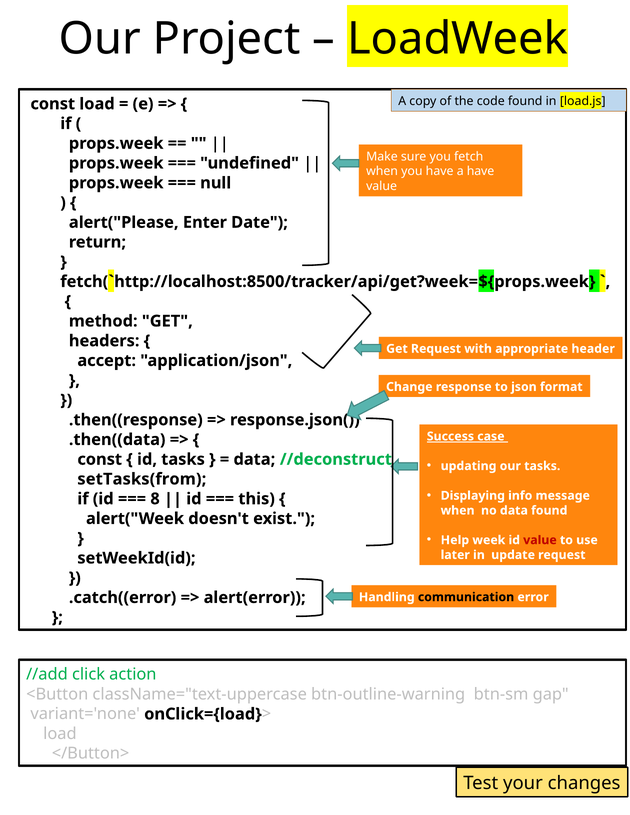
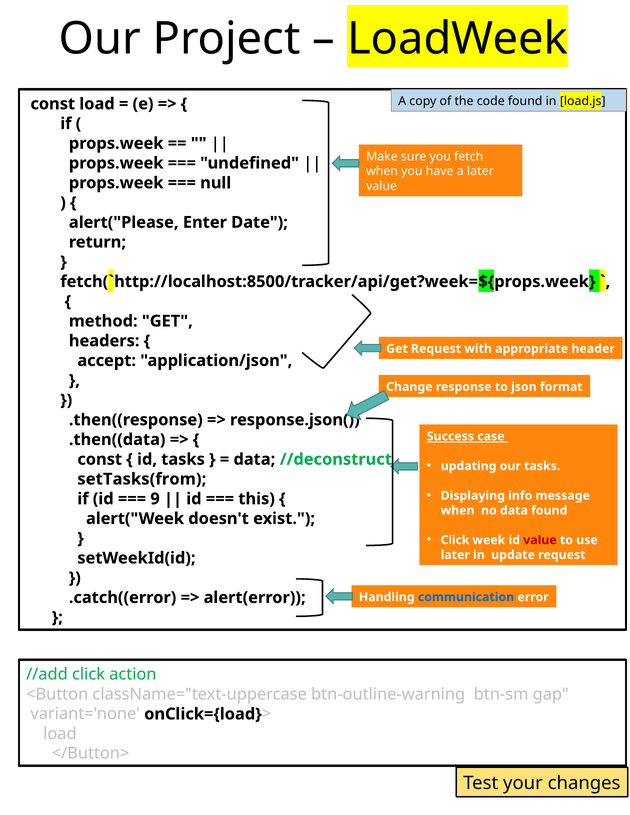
a have: have -> later (480, 171)
8: 8 -> 9 (155, 499)
Help: Help -> Click (455, 540)
communication colour: black -> blue (466, 597)
